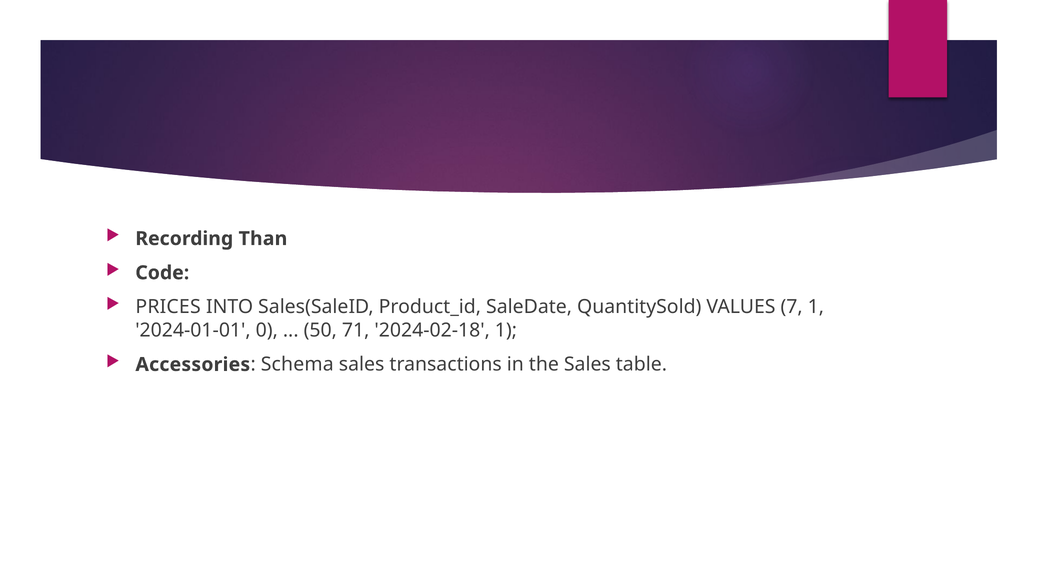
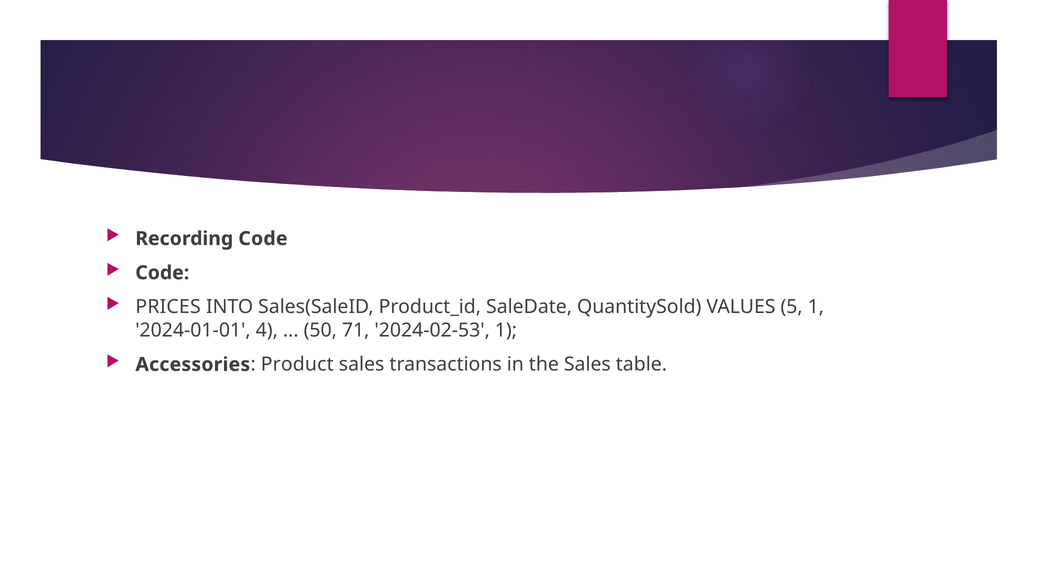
Recording Than: Than -> Code (263, 239)
7: 7 -> 5 (792, 307)
0: 0 -> 4 (267, 330)
2024-02-18: 2024-02-18 -> 2024-02-53 (432, 330)
Schema: Schema -> Product (297, 364)
